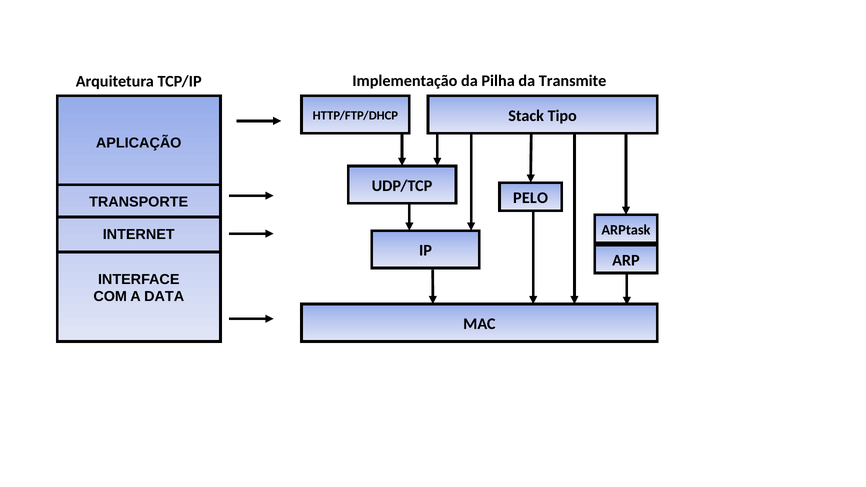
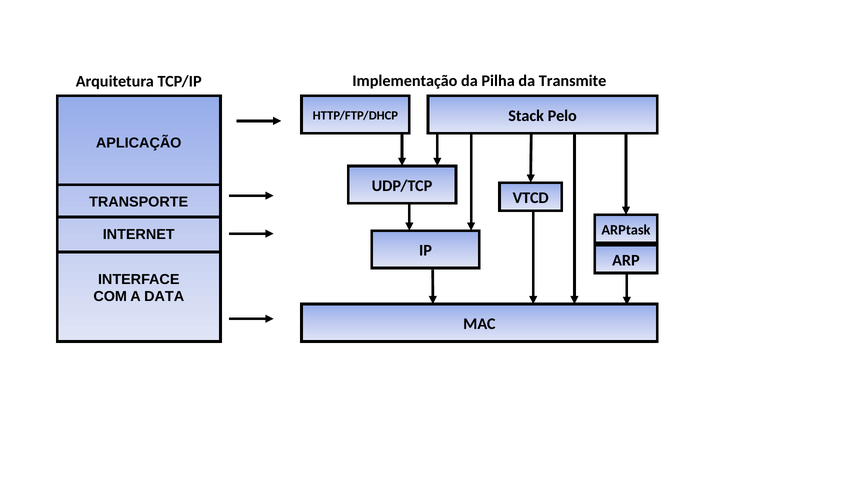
Tipo: Tipo -> Pelo (562, 116)
PELO: PELO -> VTCD (531, 198)
